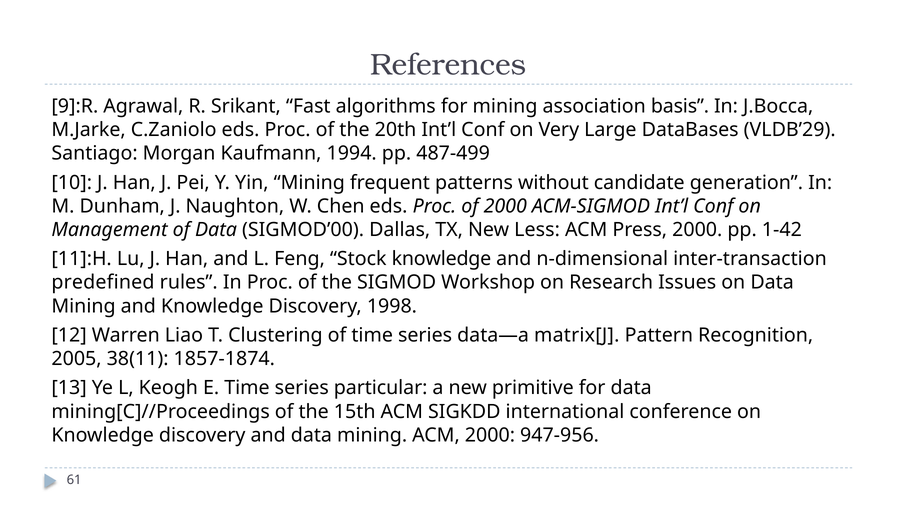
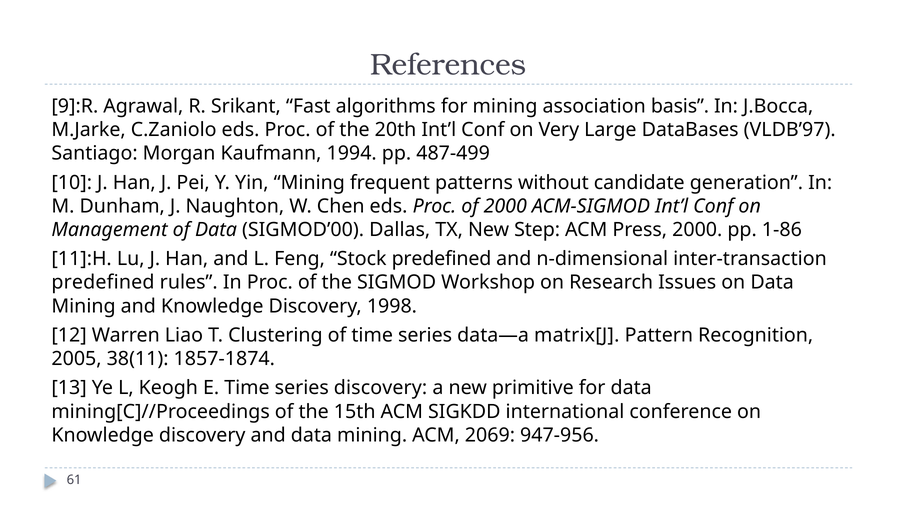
VLDB’29: VLDB’29 -> VLDB’97 (790, 130)
Less: Less -> Step (537, 230)
1-42: 1-42 -> 1-86 (782, 230)
Stock knowledge: knowledge -> predefined (441, 259)
series particular: particular -> discovery (381, 388)
ACM 2000: 2000 -> 2069 (490, 435)
